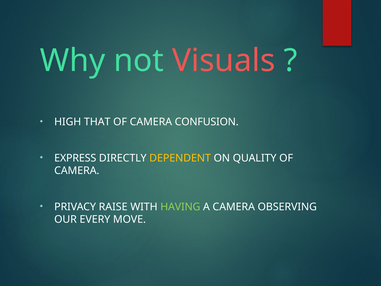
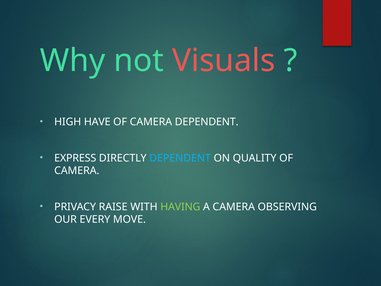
THAT: THAT -> HAVE (97, 122)
CAMERA CONFUSION: CONFUSION -> DEPENDENT (207, 122)
DEPENDENT colour: yellow -> light blue (180, 158)
